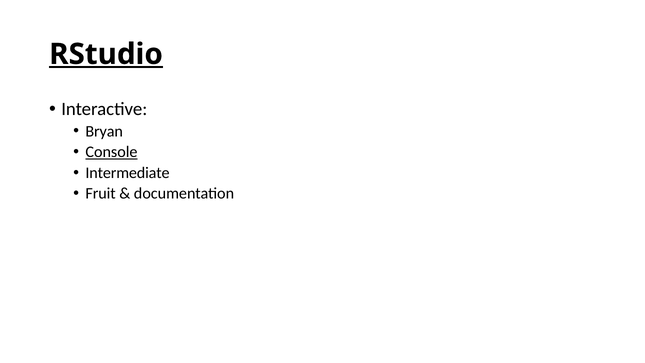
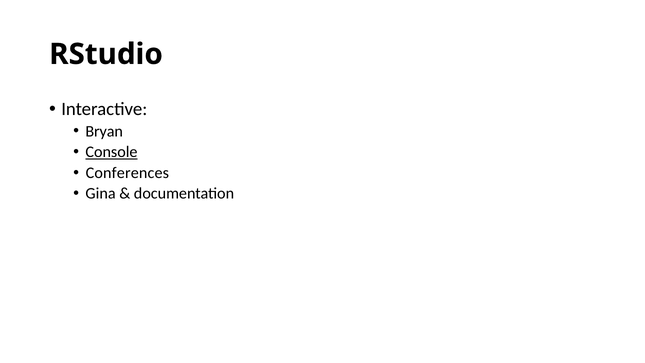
RStudio underline: present -> none (106, 54)
Intermediate: Intermediate -> Conferences (127, 173)
Fruit: Fruit -> Gina (101, 194)
